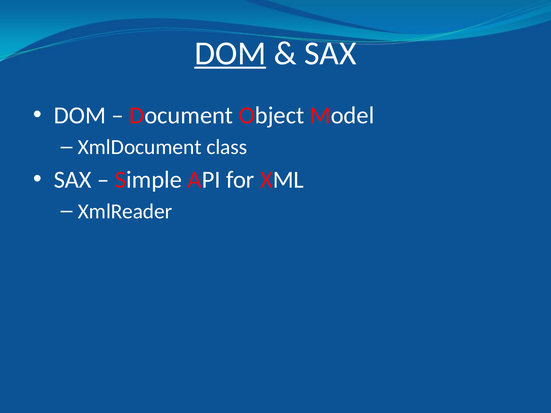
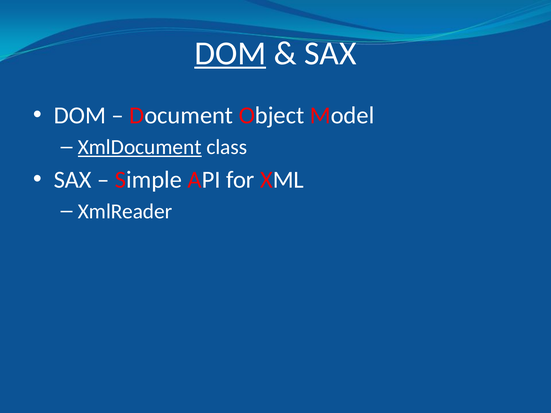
XmlDocument underline: none -> present (140, 147)
